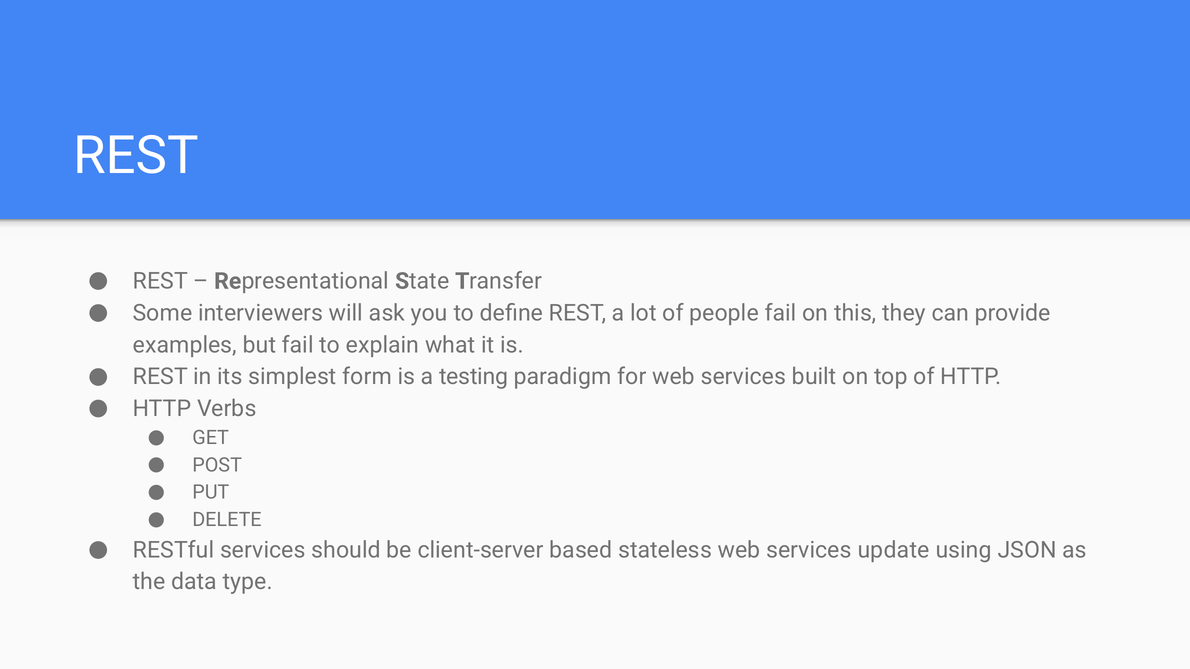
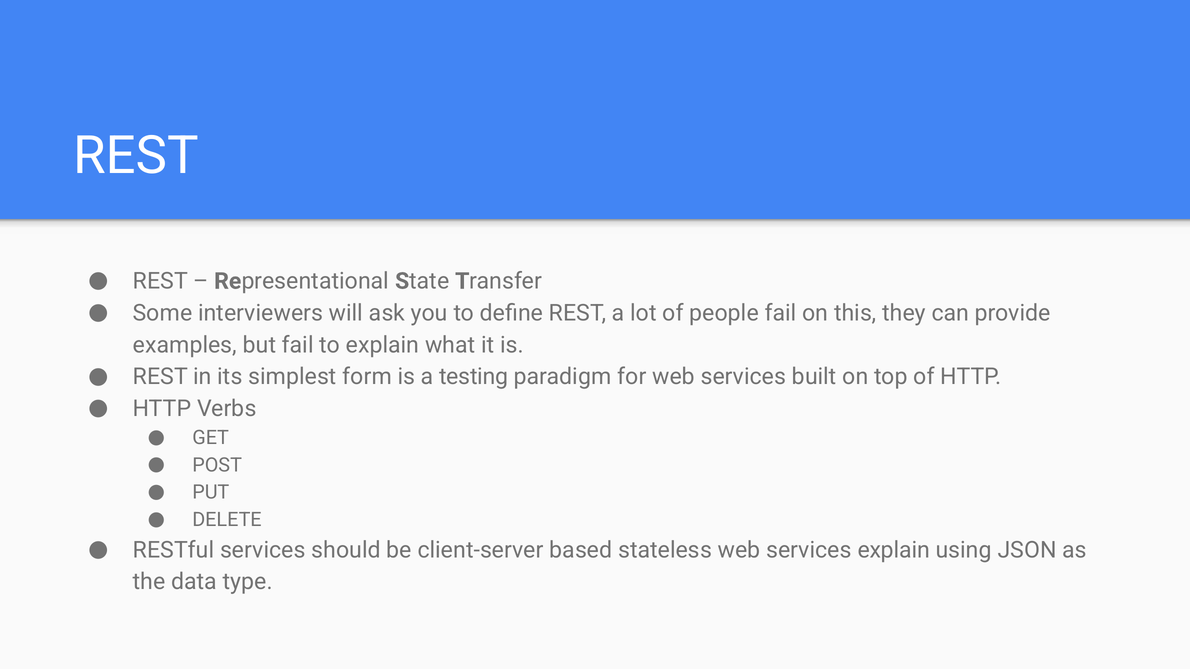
services update: update -> explain (894, 550)
